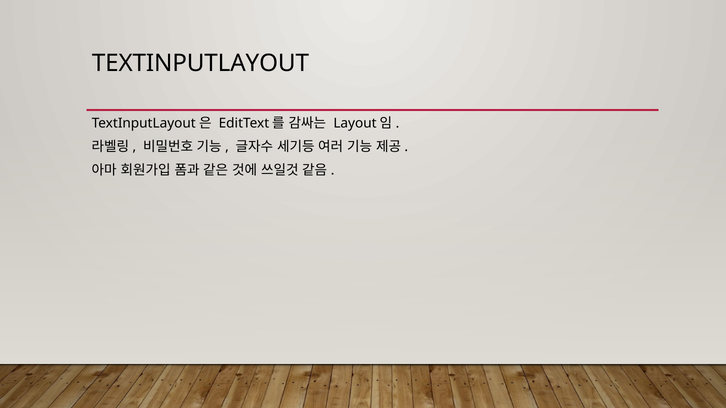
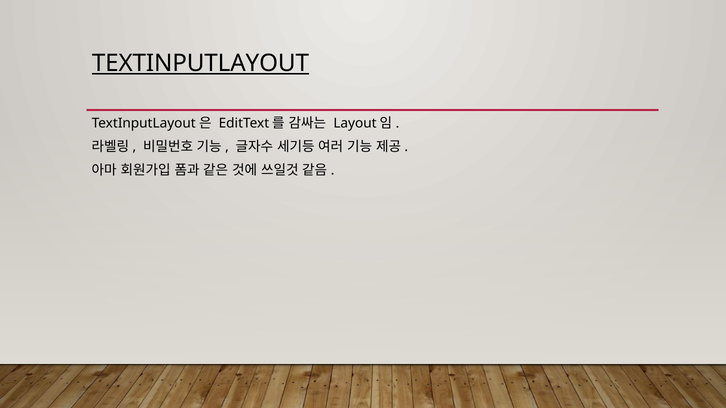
TEXTINPUTLAYOUT underline: none -> present (200, 64)
